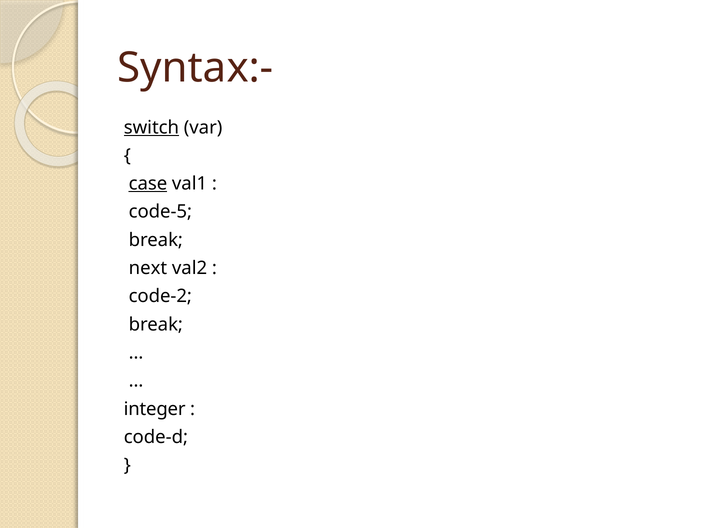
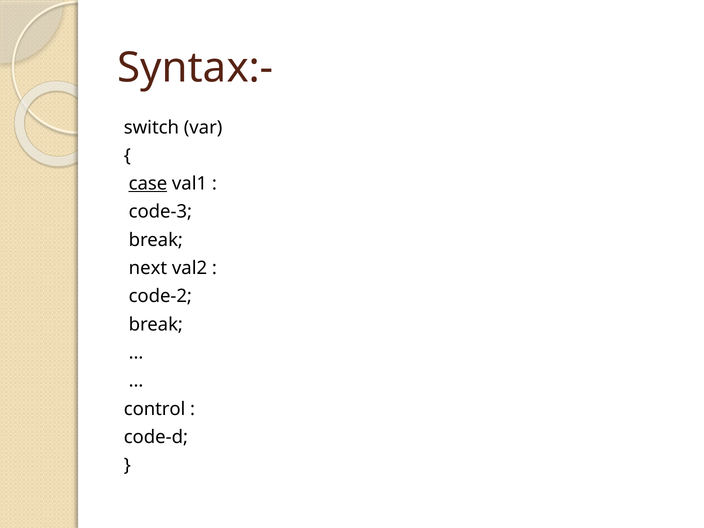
switch underline: present -> none (151, 127)
code-5: code-5 -> code-3 (160, 212)
integer: integer -> control (155, 409)
